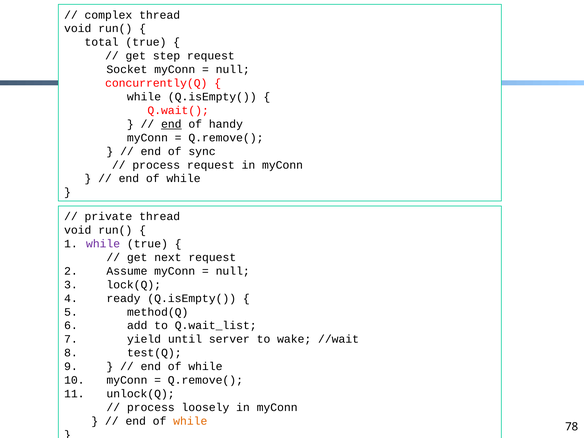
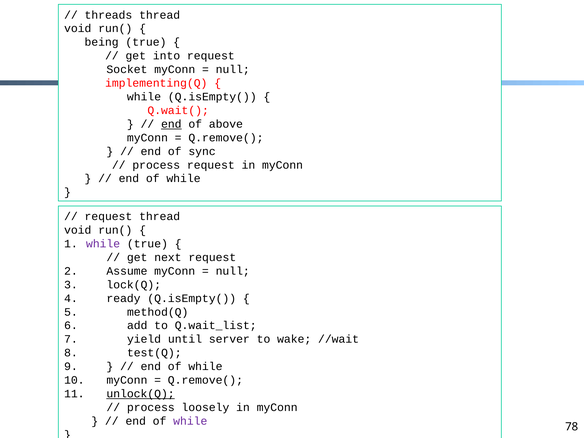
complex: complex -> threads (108, 15)
total: total -> being (102, 42)
step: step -> into (167, 56)
concurrently(Q: concurrently(Q -> implementing(Q (156, 83)
handy: handy -> above (226, 124)
private: private -> request (108, 216)
unlock(Q underline: none -> present (141, 394)
while colour: orange -> purple (190, 421)
